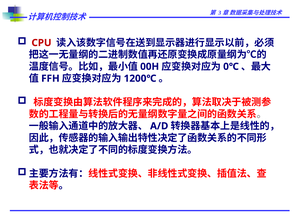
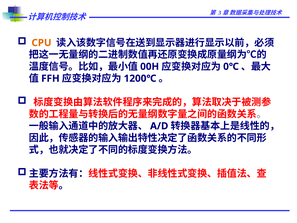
CPU colour: red -> orange (41, 43)
